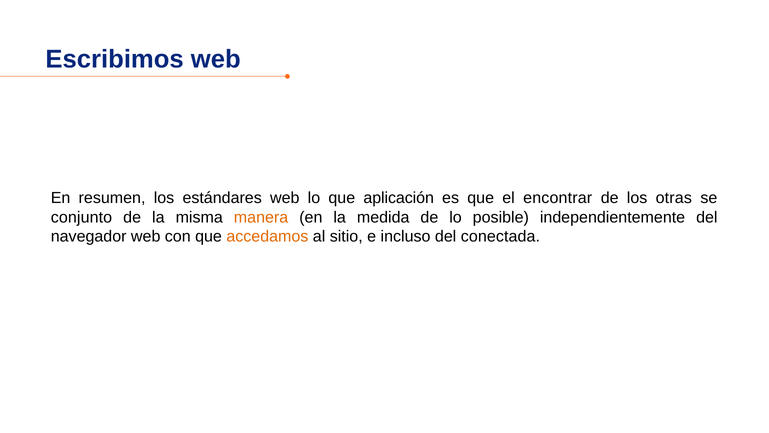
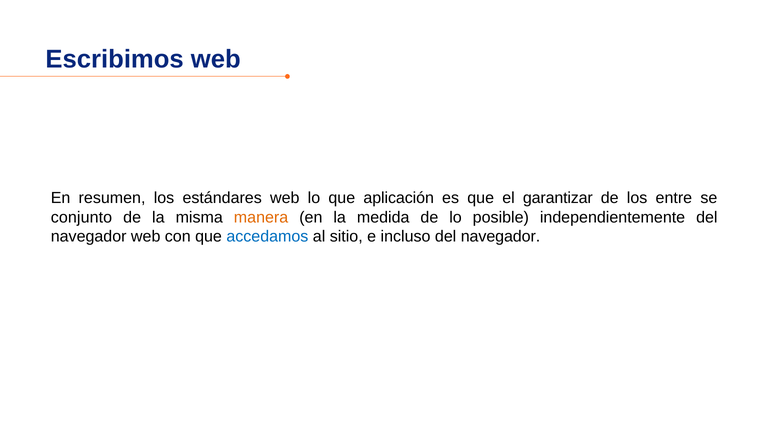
encontrar: encontrar -> garantizar (558, 198)
otras: otras -> entre (674, 198)
accedamos colour: orange -> blue (267, 236)
incluso del conectada: conectada -> navegador (501, 236)
